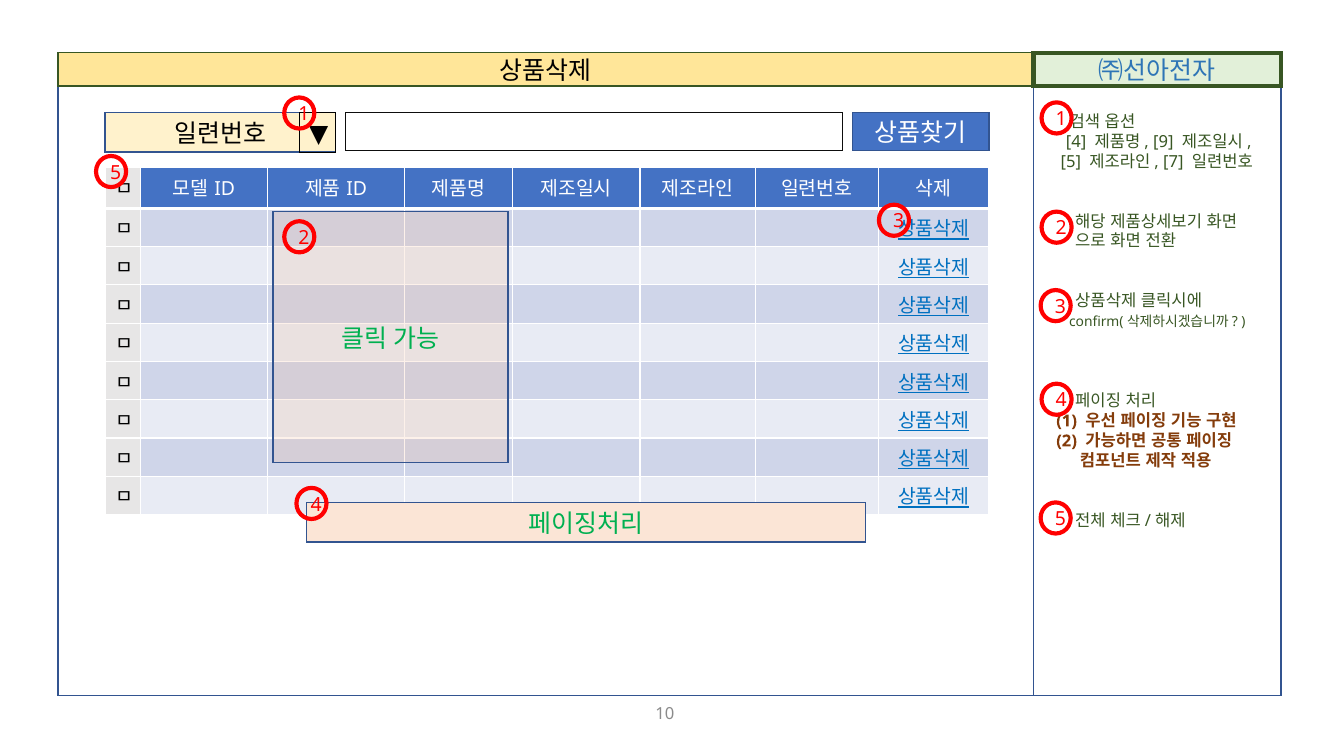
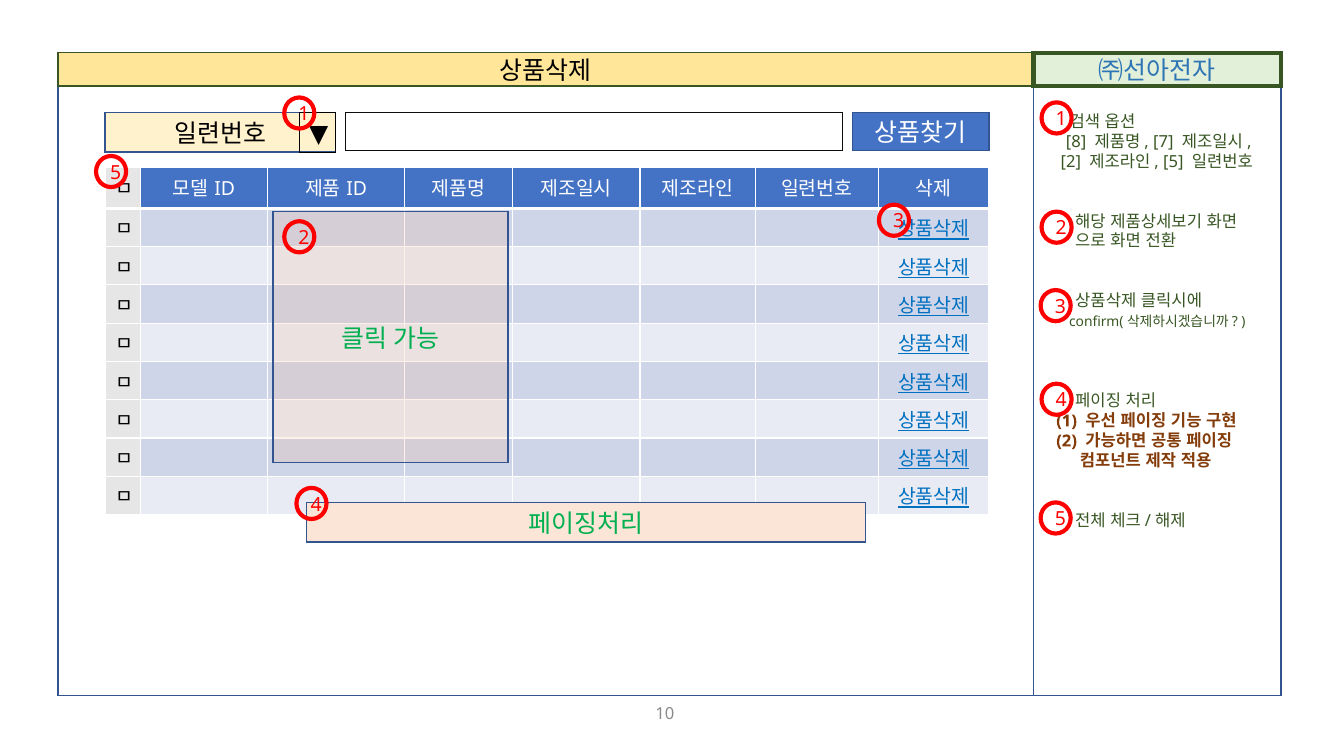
4: 4 -> 8 (1076, 142)
9: 9 -> 7 (1163, 142)
5: 5 -> 2 (1071, 162)
7: 7 -> 5 (1173, 162)
